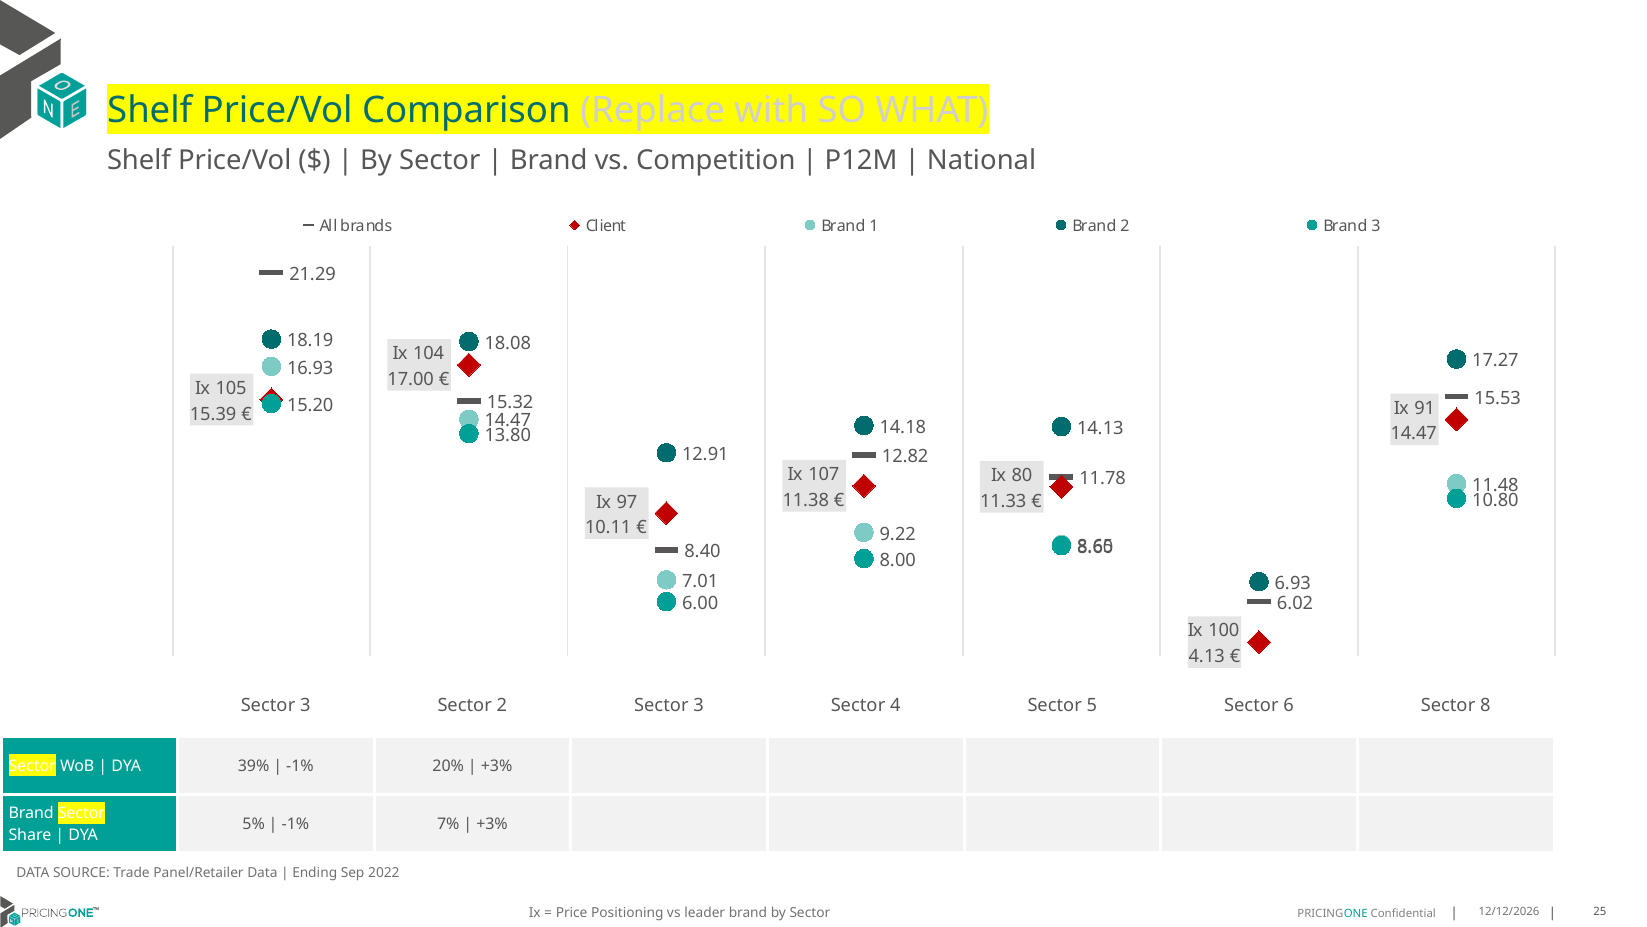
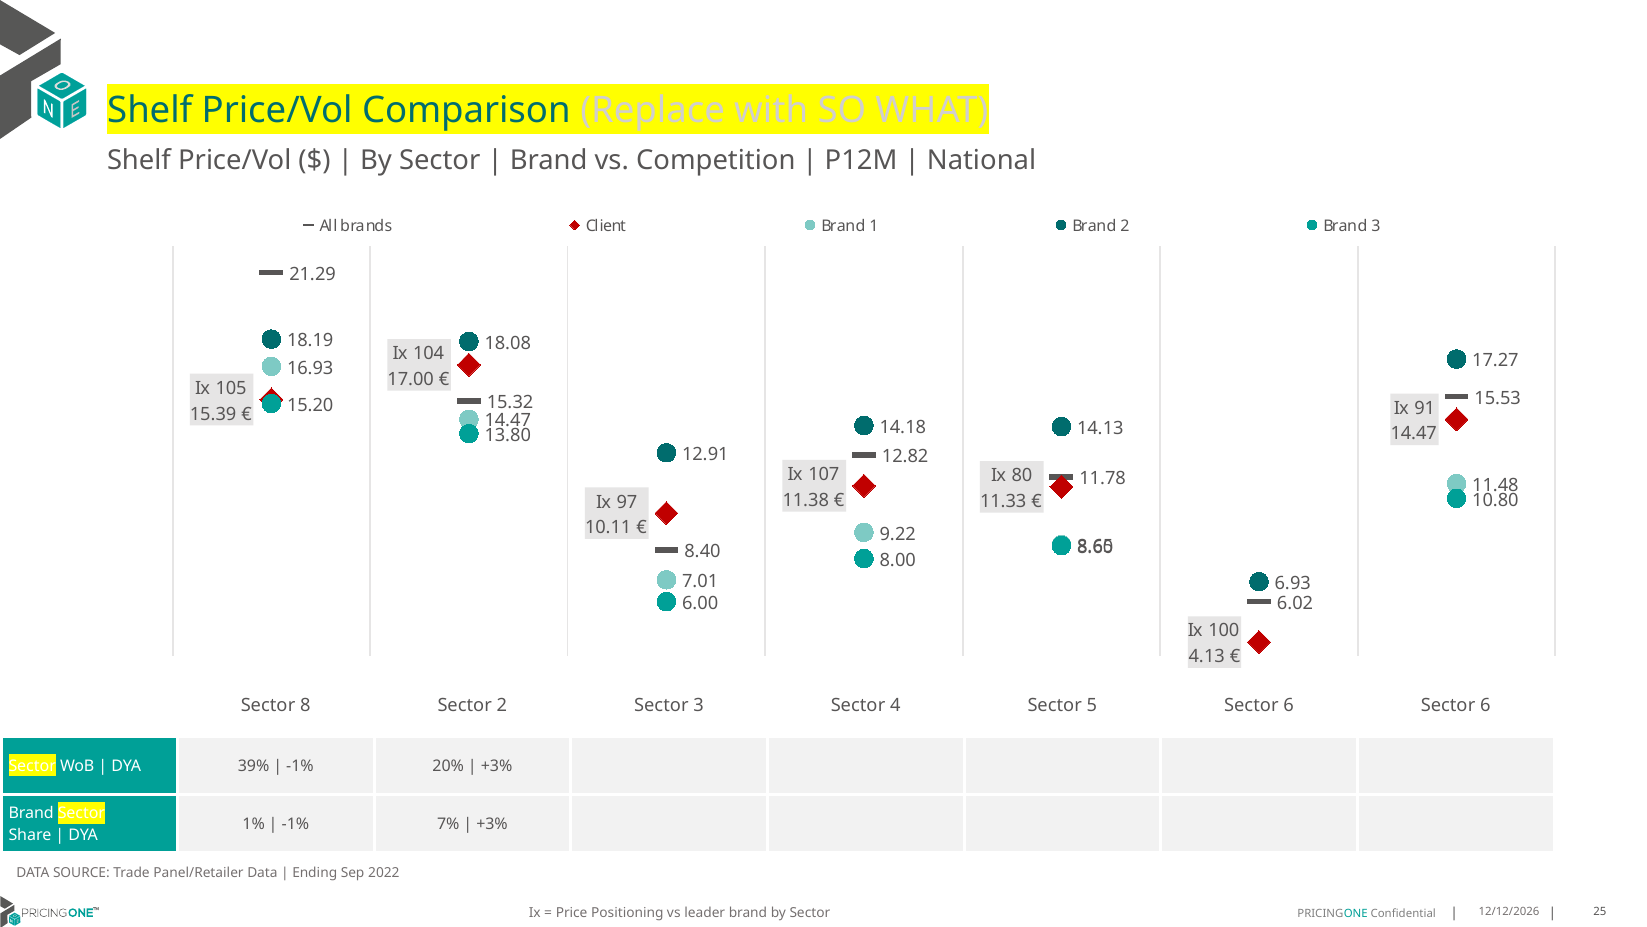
3: 3 -> 8 (305, 705)
6 Sector 8: 8 -> 6 (1485, 705)
5%: 5% -> 1% (254, 824)
